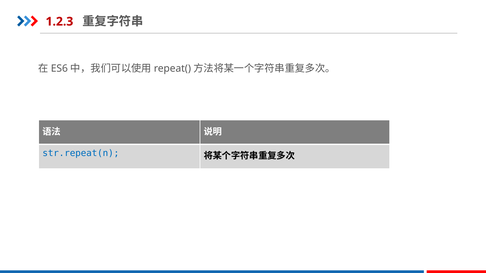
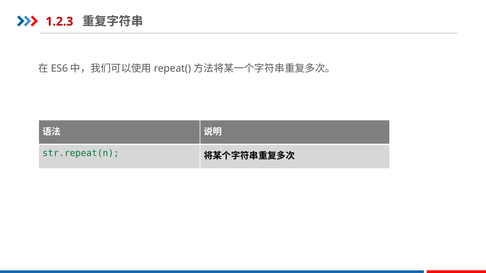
str.repeat(n colour: blue -> green (81, 153)
